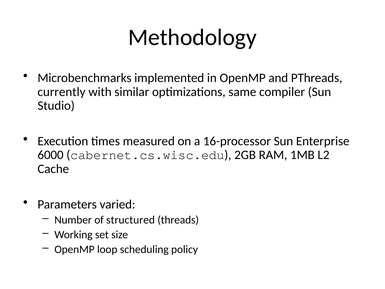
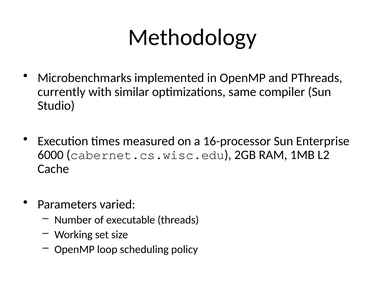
structured: structured -> executable (131, 220)
